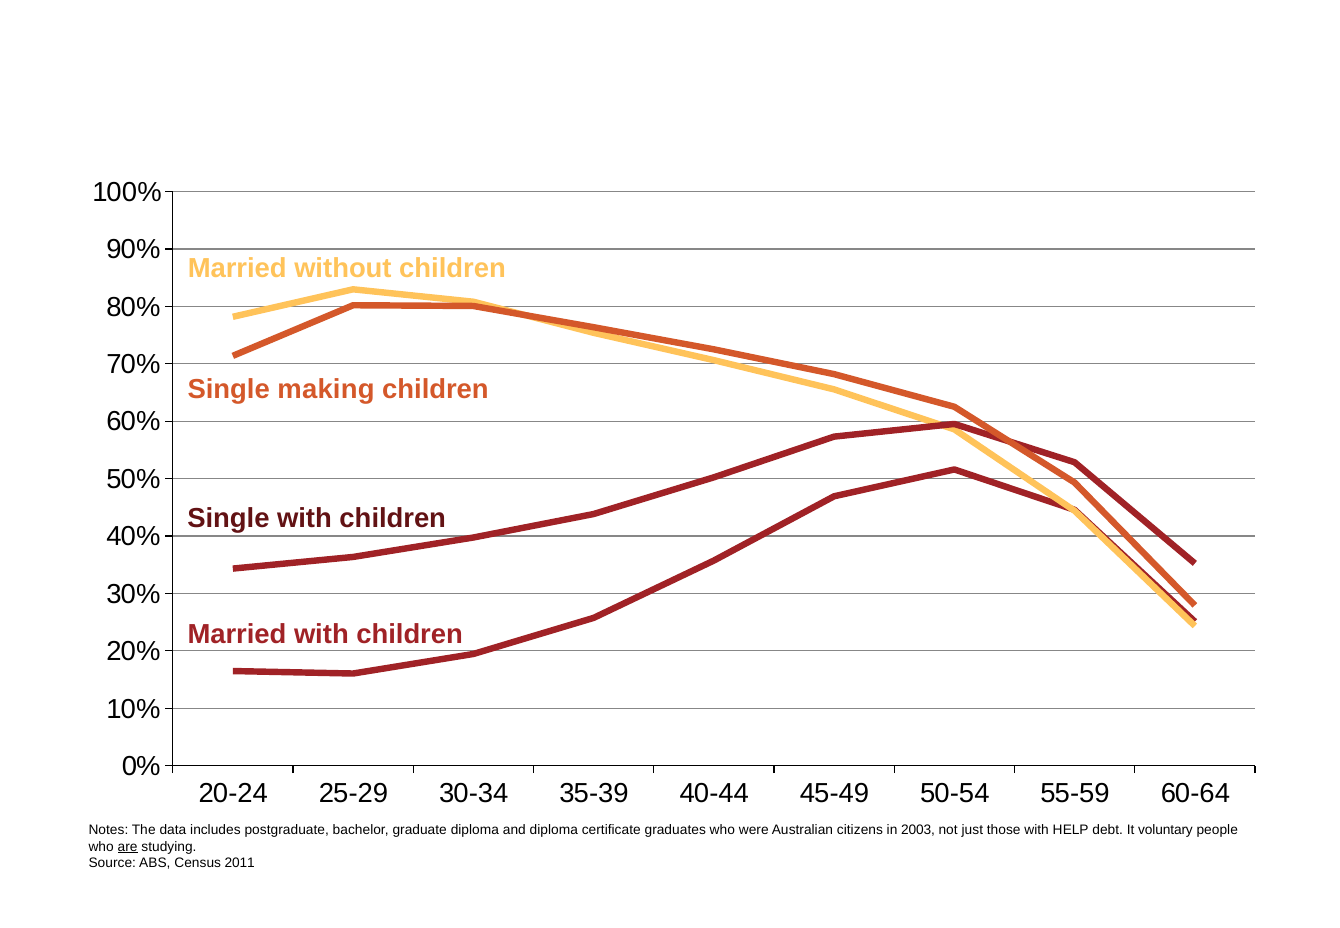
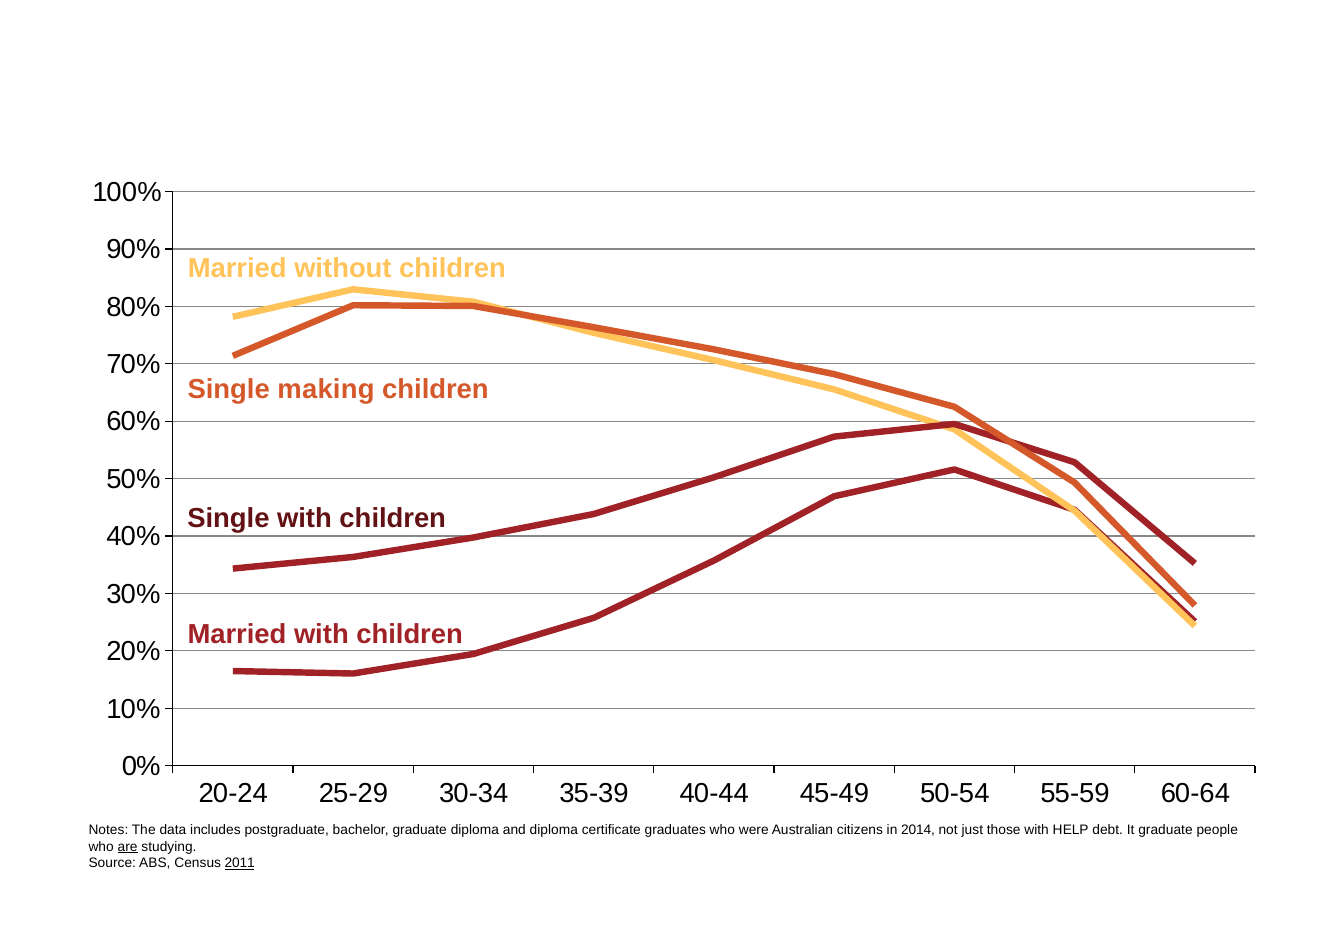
2003: 2003 -> 2014 (918, 830)
It voluntary: voluntary -> graduate (1165, 830)
2011 underline: none -> present (240, 863)
